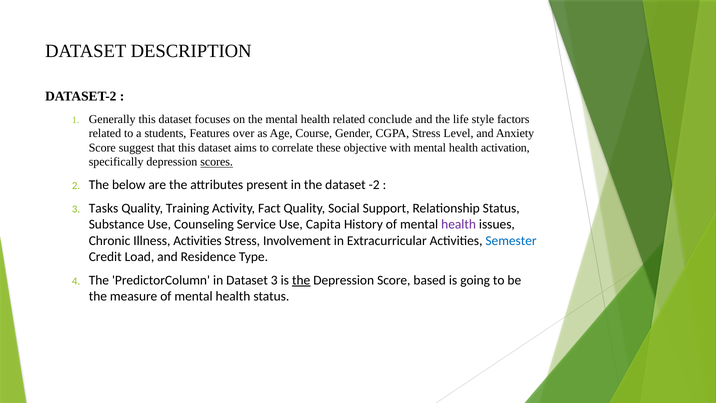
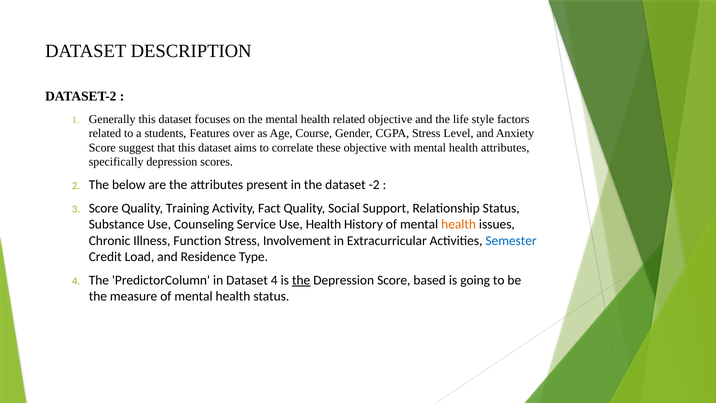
related conclude: conclude -> objective (390, 119)
health activation: activation -> attributes (505, 148)
scores underline: present -> none (217, 162)
Tasks: Tasks -> Score (104, 208)
Use Capita: Capita -> Health (324, 224)
health colour: purple -> orange (459, 224)
Illness Activities: Activities -> Function (197, 240)
Dataset 3: 3 -> 4 (274, 280)
